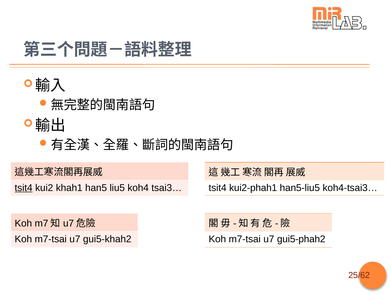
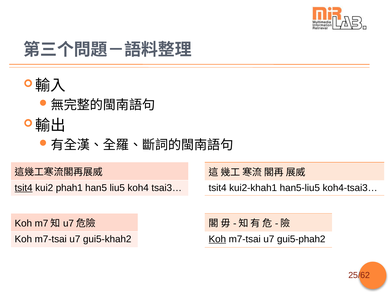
khah1: khah1 -> phah1 (69, 187)
kui2-phah1: kui2-phah1 -> kui2-khah1 (253, 187)
Koh underline: none -> present (217, 238)
